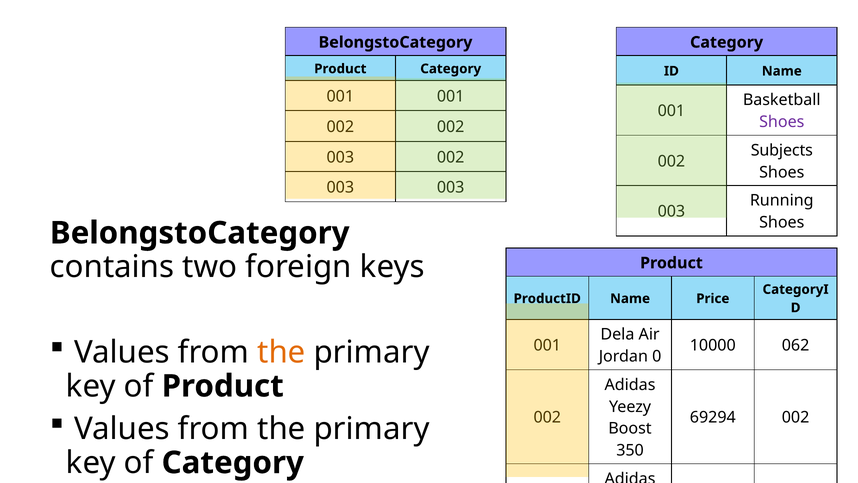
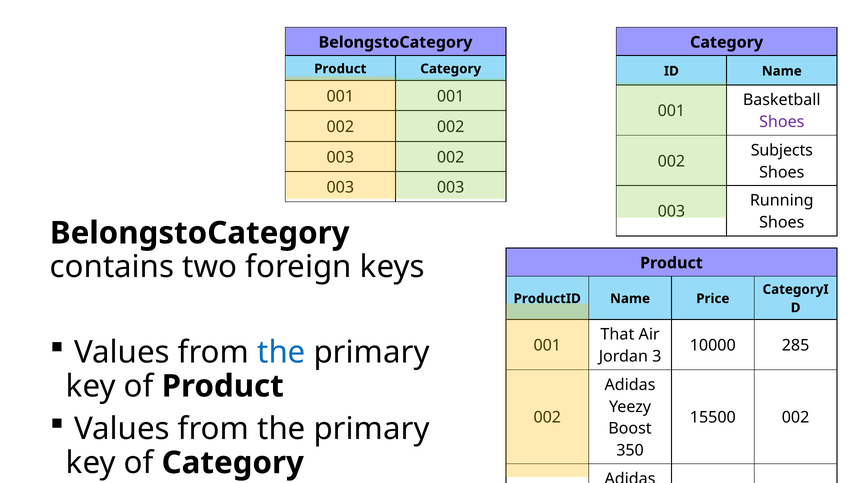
Dela: Dela -> That (617, 334)
the colour: orange -> blue (281, 352)
062: 062 -> 285 (796, 345)
0: 0 -> 3 (657, 356)
69294: 69294 -> 15500 (713, 417)
